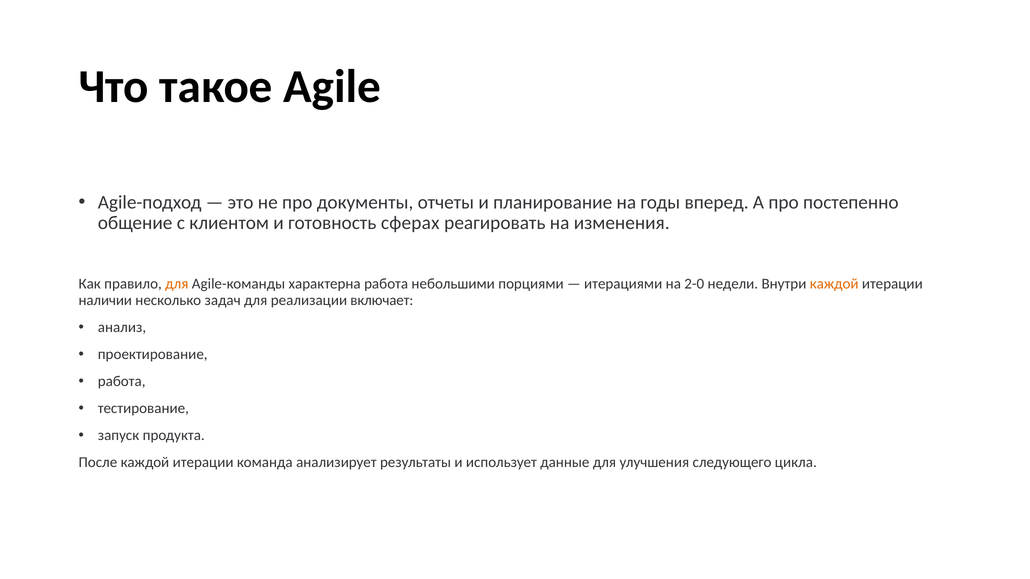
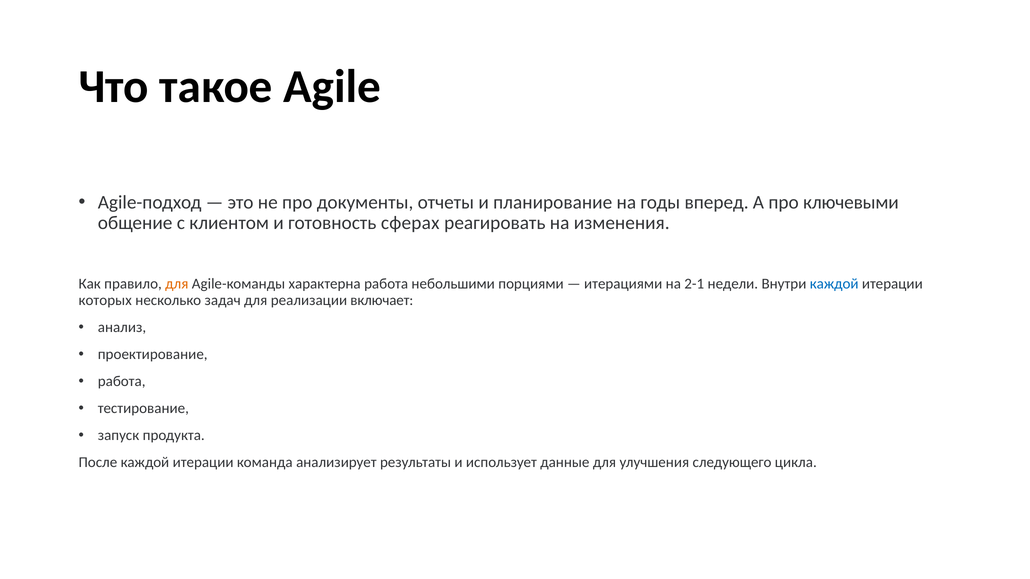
постепенно: постепенно -> ключевыми (851, 202)
2-0: 2-0 -> 2-1 (694, 284)
каждой colour: orange -> blue (834, 284)
наличии: наличии -> которых (105, 300)
